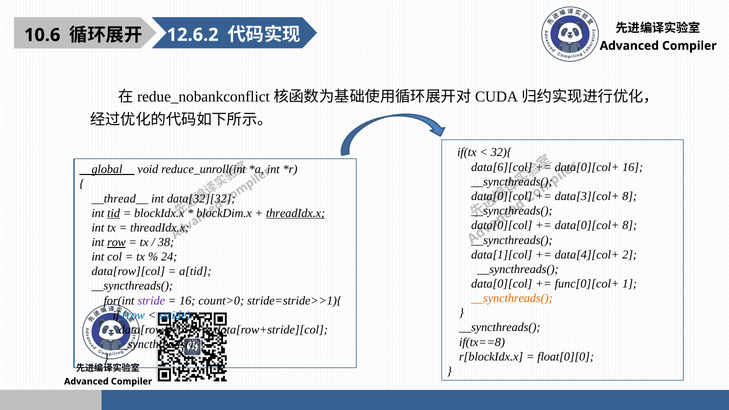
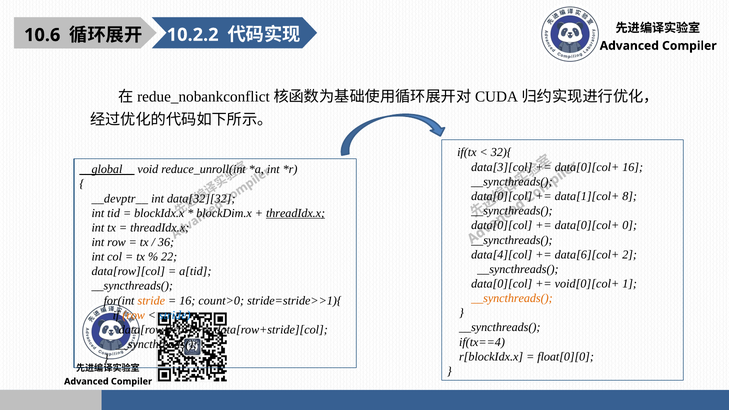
12.6.2: 12.6.2 -> 10.2.2 (193, 35)
data[6][col: data[6][col -> data[3][col (502, 167)
data[3][col+: data[3][col+ -> data[1][col+ (587, 196)
__thread__: __thread__ -> __devptr__ (120, 199)
tid underline: present -> none (114, 213)
data[0][col+ 8: 8 -> 0 (630, 225)
row underline: present -> none (116, 242)
38: 38 -> 36 (166, 242)
data[1][col: data[1][col -> data[4][col (502, 255)
data[4][col+: data[4][col+ -> data[6][col+ (587, 255)
24: 24 -> 22 (169, 257)
func[0][col+: func[0][col+ -> void[0][col+ (587, 284)
stride colour: purple -> orange (151, 301)
row colour: blue -> orange (134, 315)
if(tx==8: if(tx==8 -> if(tx==4 (482, 342)
